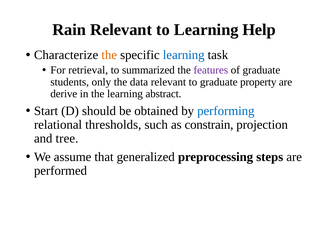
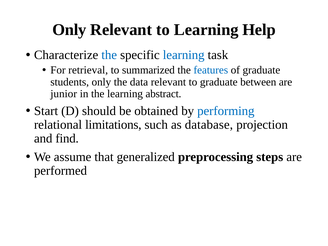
Rain: Rain -> Only (69, 30)
the colour: orange -> blue (109, 55)
features colour: purple -> blue (211, 70)
property: property -> between (258, 82)
derive: derive -> junior (64, 94)
thresholds: thresholds -> limitations (113, 125)
constrain: constrain -> database (209, 125)
tree: tree -> find (67, 139)
